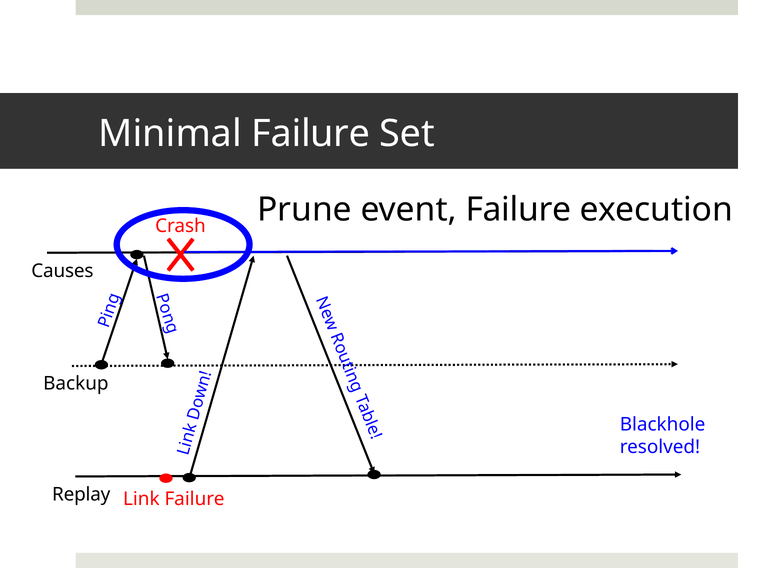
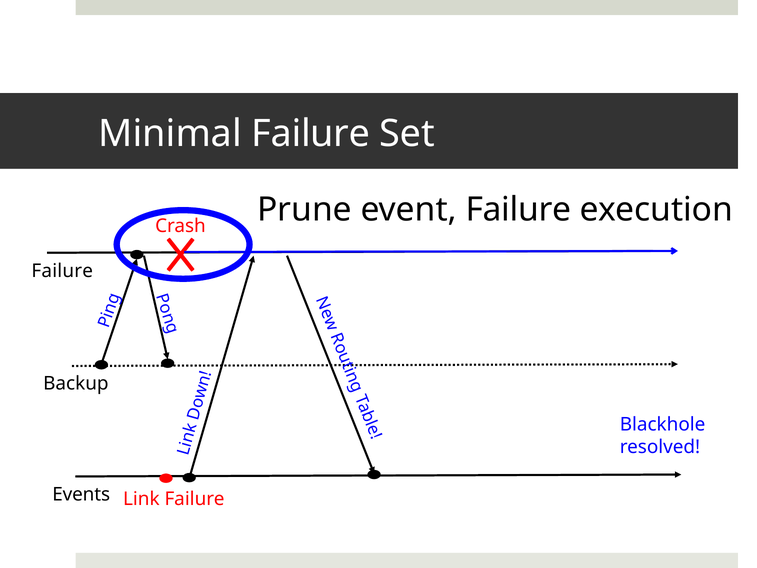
Causes: Causes -> Failure (62, 271)
Replay: Replay -> Events (81, 494)
